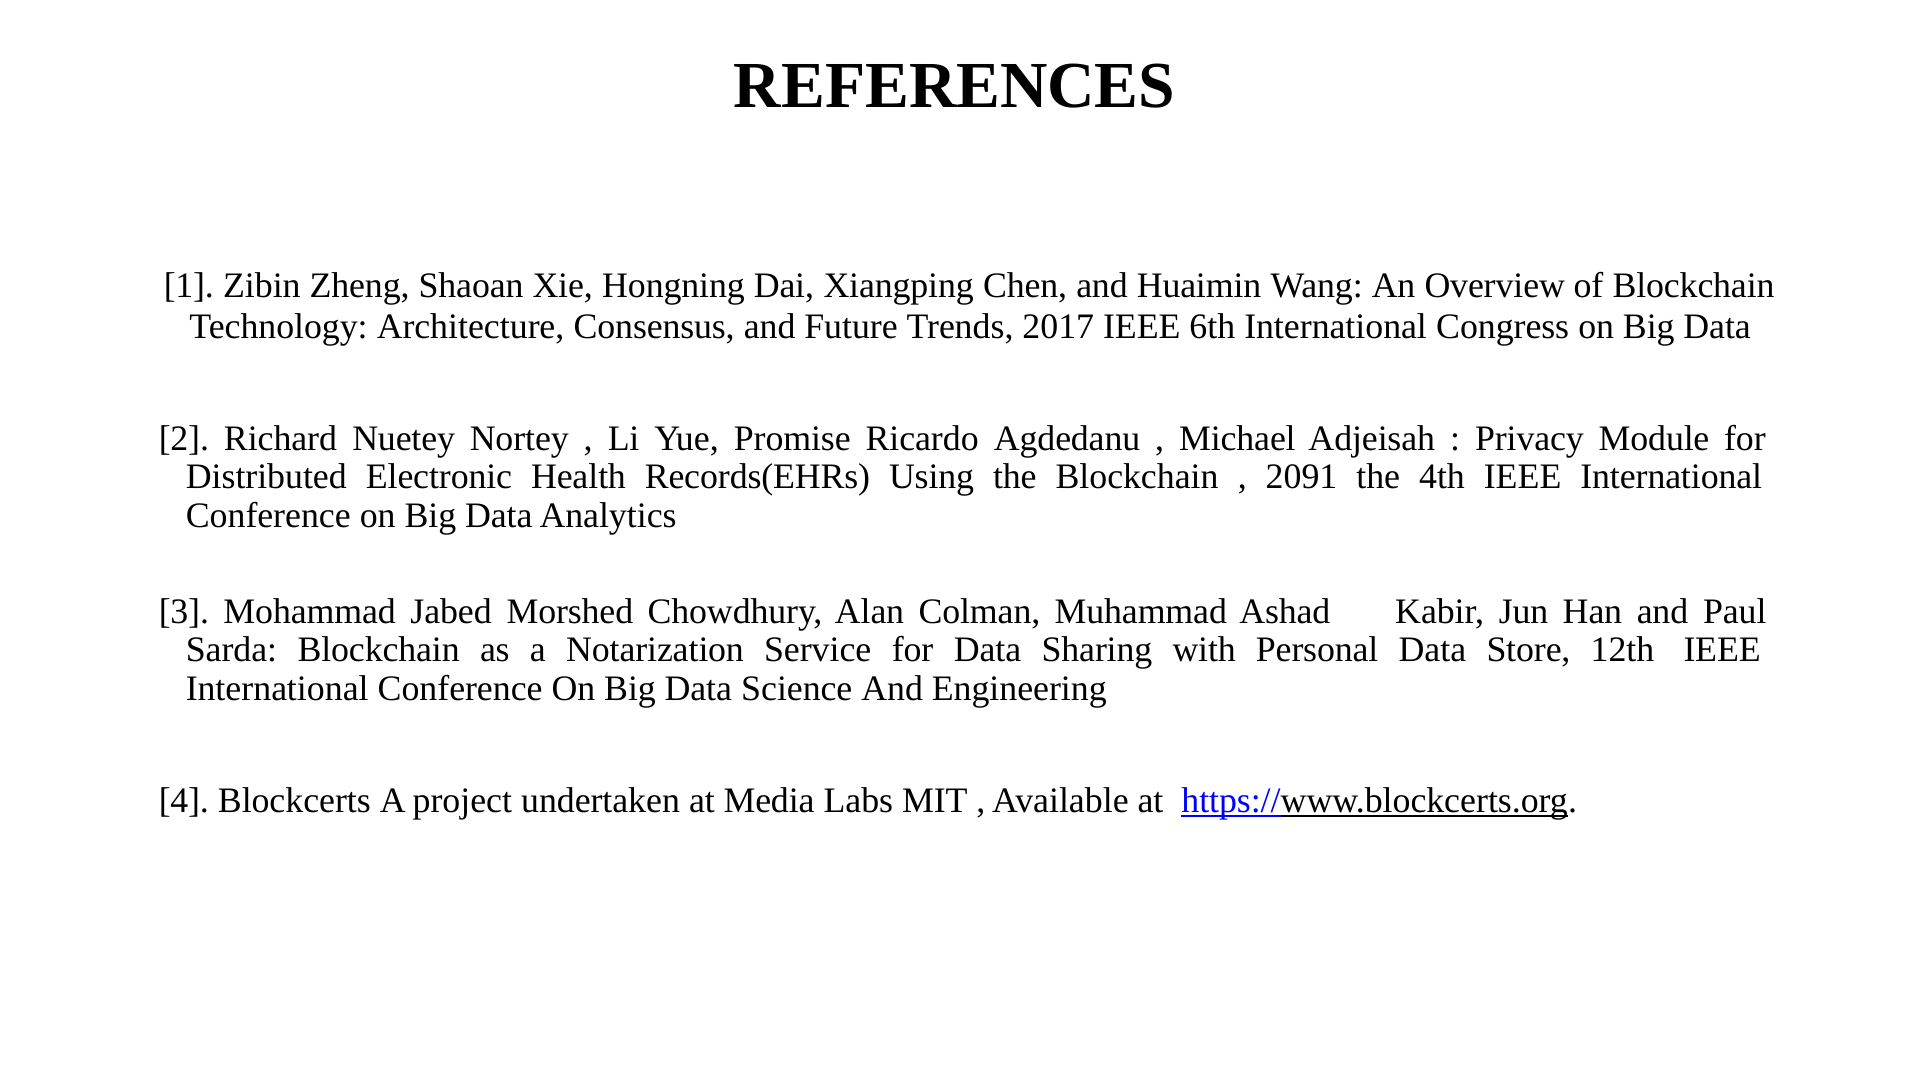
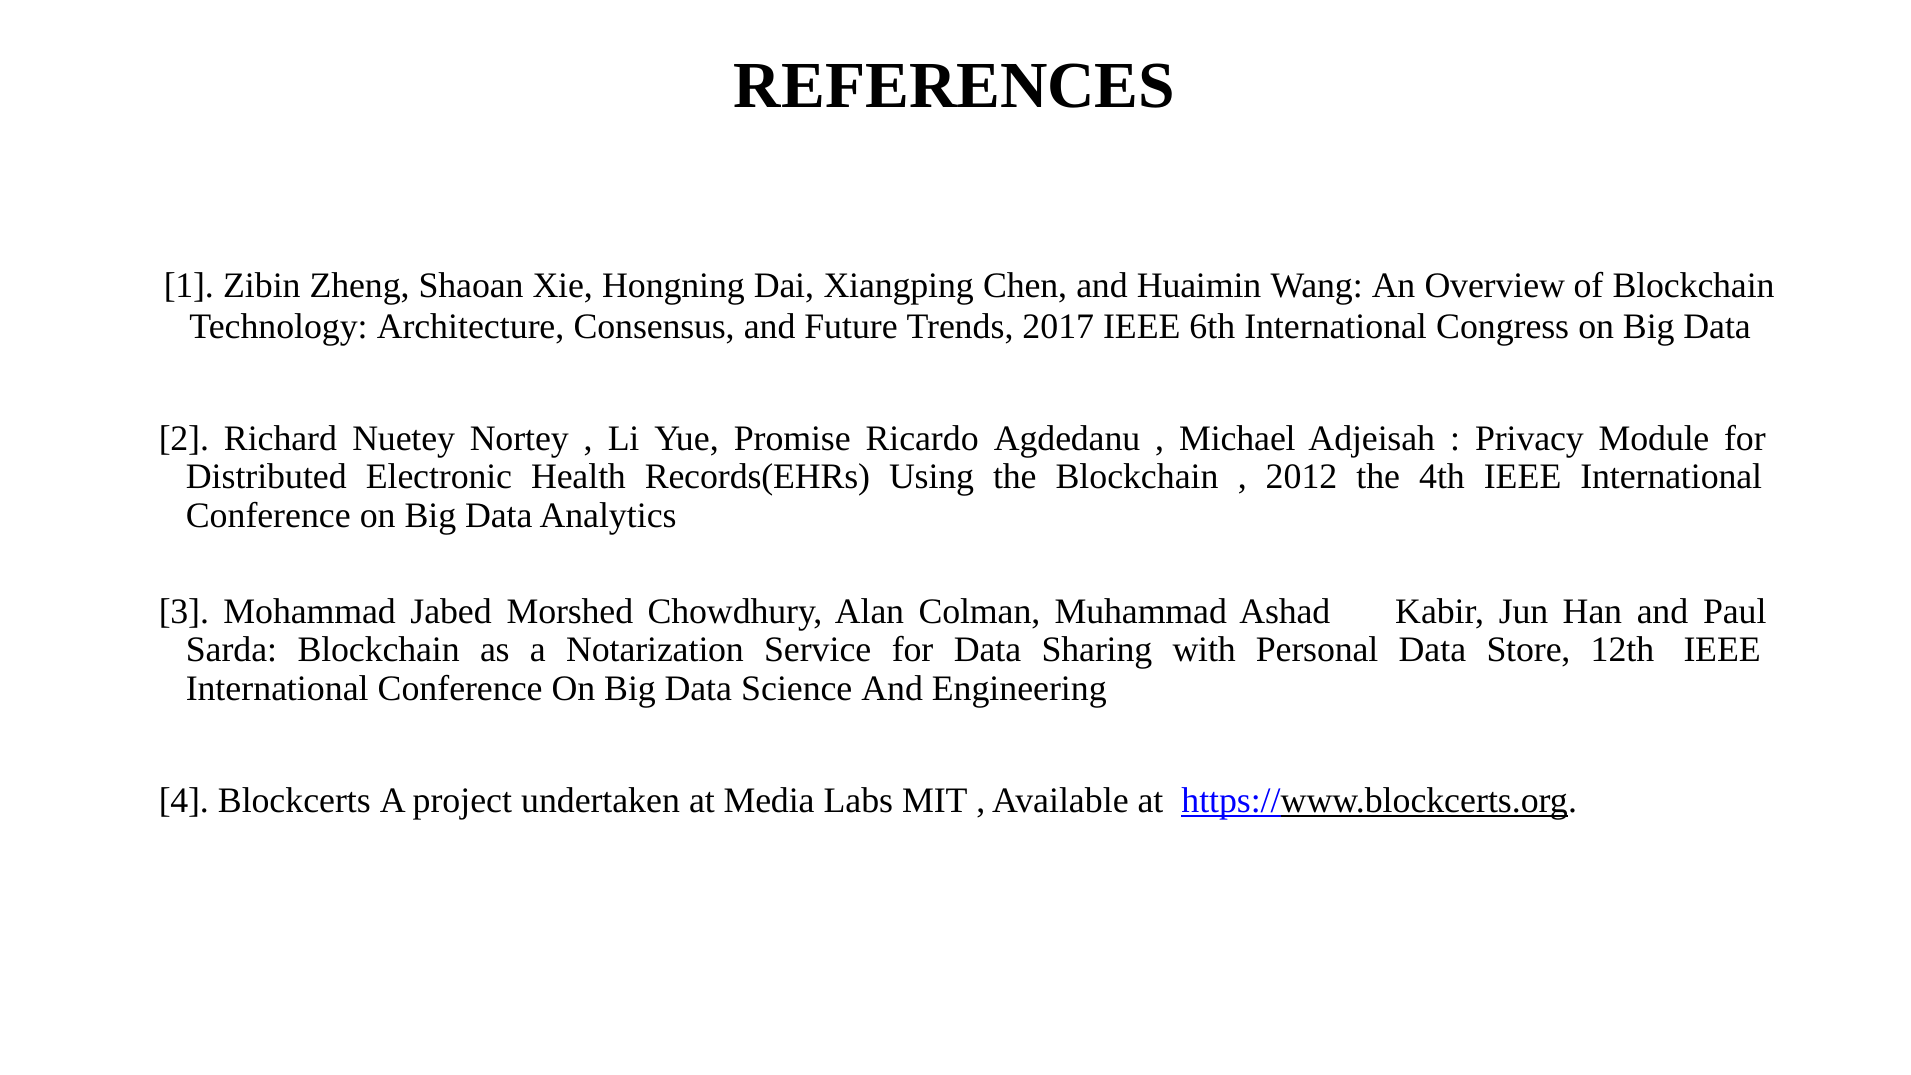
2091: 2091 -> 2012 (1302, 477)
